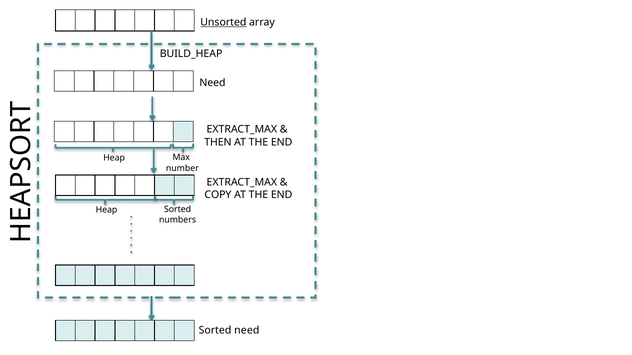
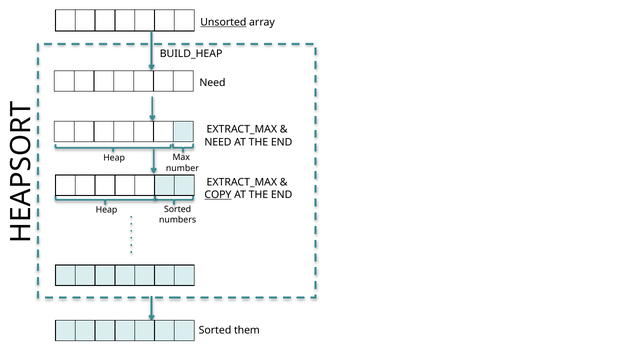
THEN: THEN -> NEED (218, 142)
COPY underline: none -> present (218, 195)
Sorted need: need -> them (247, 331)
